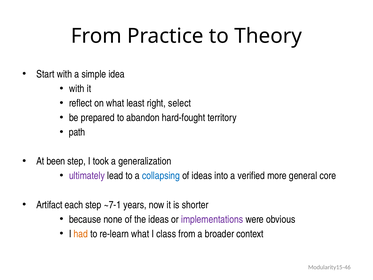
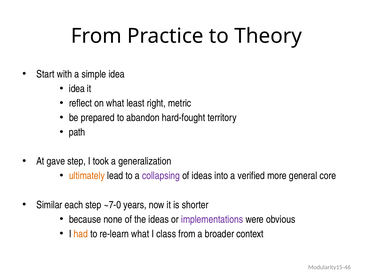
with: with -> idea (77, 89)
select: select -> metric (180, 103)
been: been -> gave (56, 161)
ultimately colour: purple -> orange (87, 176)
collapsing colour: blue -> purple (161, 176)
Artifact: Artifact -> Similar (49, 205)
~7-1: ~7-1 -> ~7-0 (112, 205)
